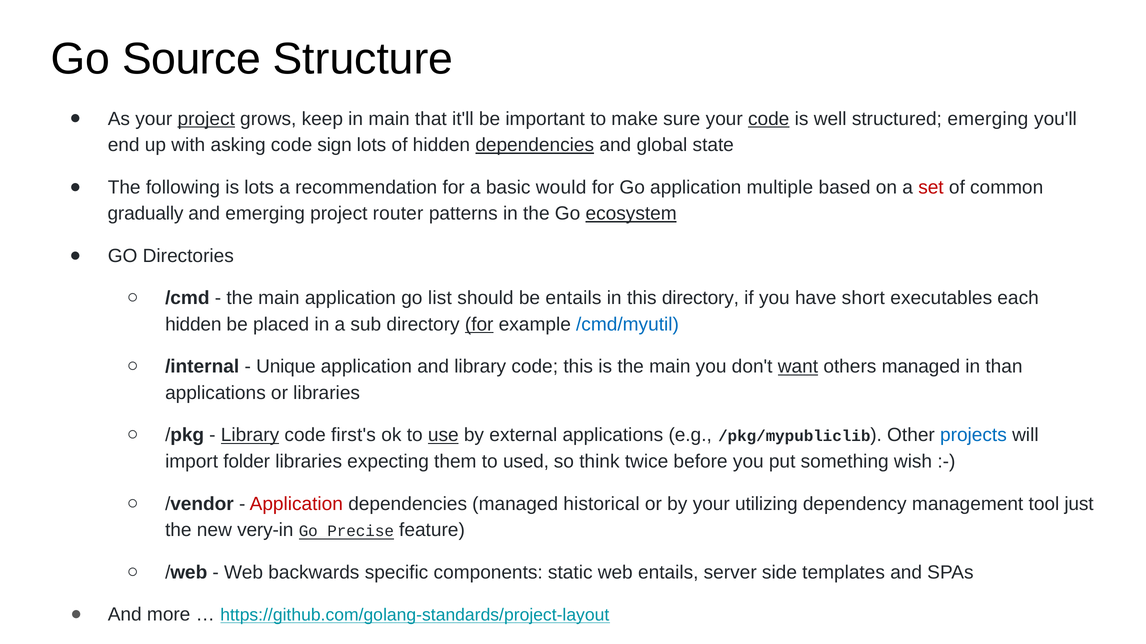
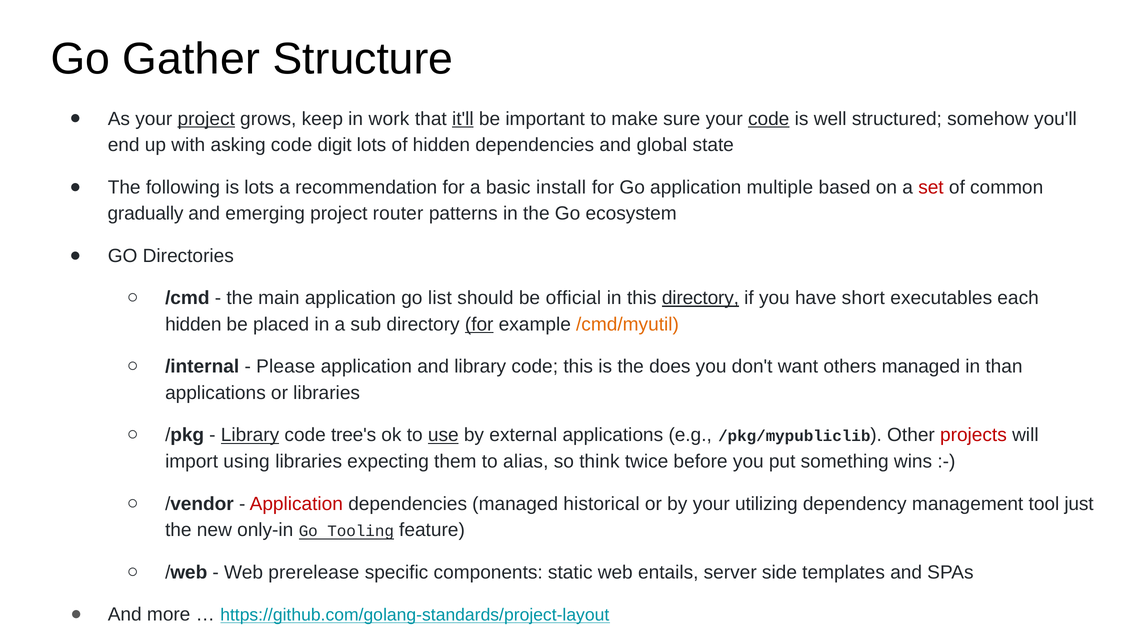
Source: Source -> Gather (191, 59)
in main: main -> work (389, 119)
it'll underline: none -> present (463, 119)
structured emerging: emerging -> somehow (988, 119)
sign: sign -> digit (335, 145)
dependencies underline: present -> none (535, 145)
would: would -> install (561, 187)
ecosystem underline: present -> none (631, 214)
be entails: entails -> official (573, 298)
directory underline: none -> present (700, 298)
/cmd/myutil colour: blue -> orange (627, 325)
Unique: Unique -> Please (286, 367)
is the main: main -> does (670, 367)
want underline: present -> none (798, 367)
first's: first's -> tree's (354, 436)
projects colour: blue -> red (973, 436)
folder: folder -> using (247, 462)
used: used -> alias (526, 462)
wish: wish -> wins (913, 462)
very-in: very-in -> only-in (265, 531)
Precise: Precise -> Tooling (361, 532)
backwards: backwards -> prerelease (314, 573)
